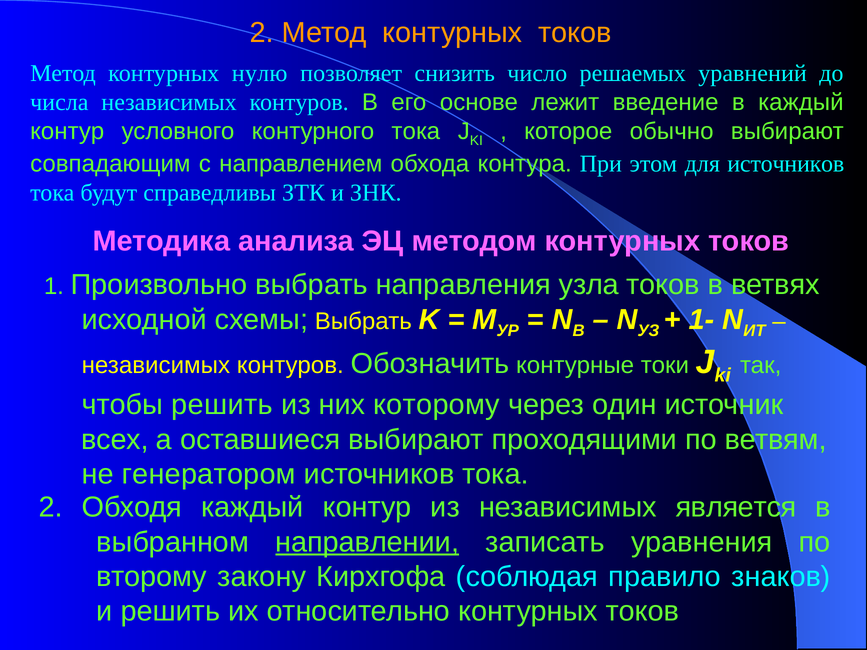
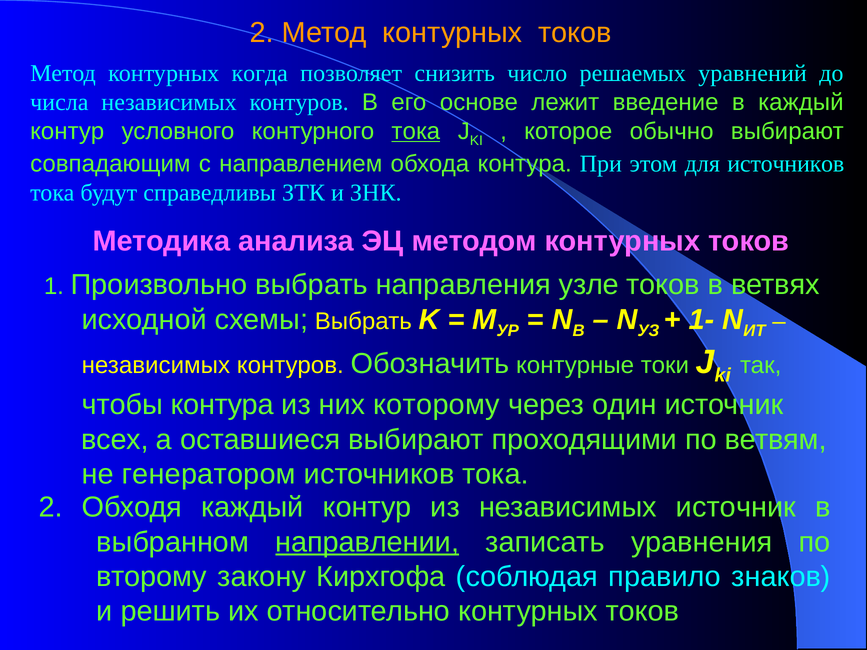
нулю: нулю -> когда (260, 73)
тока underline: none -> present (416, 131)
узла: узла -> узле (589, 285)
чтобы решить: решить -> контура (222, 405)
независимых является: является -> источник (736, 508)
